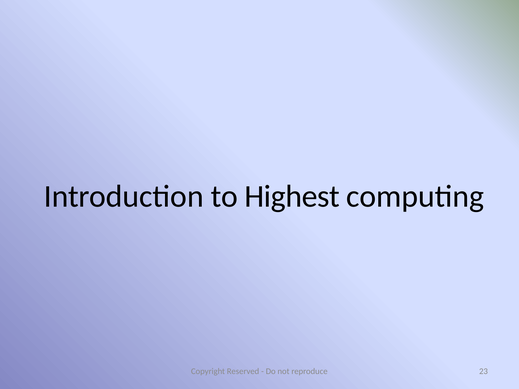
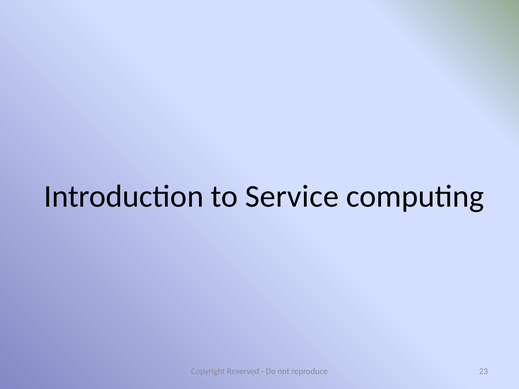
Highest: Highest -> Service (292, 197)
